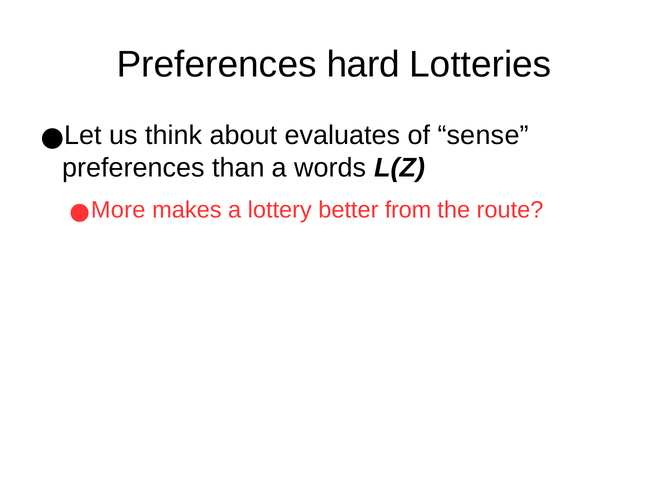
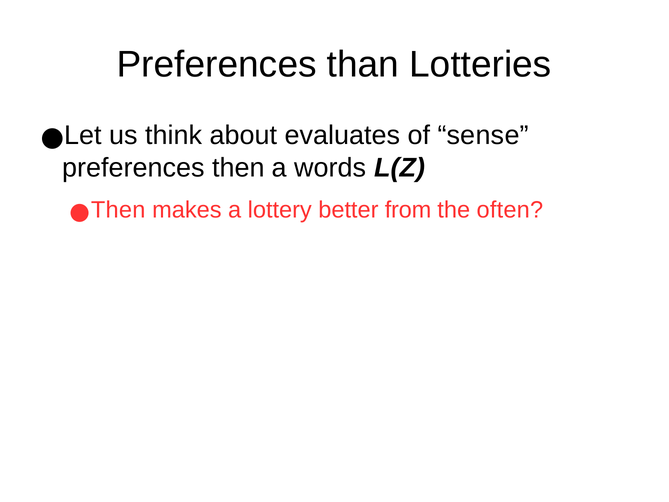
hard: hard -> than (363, 64)
preferences than: than -> then (238, 168)
More: More -> Then (118, 210)
route: route -> often (510, 210)
